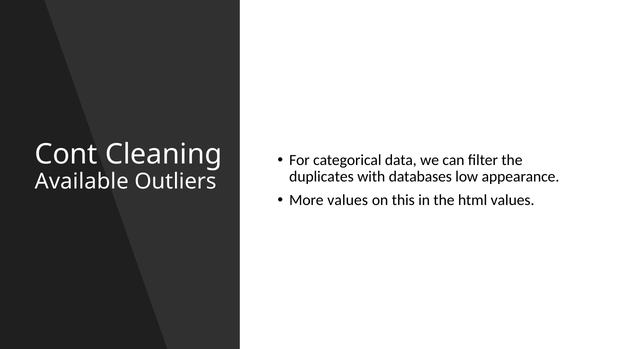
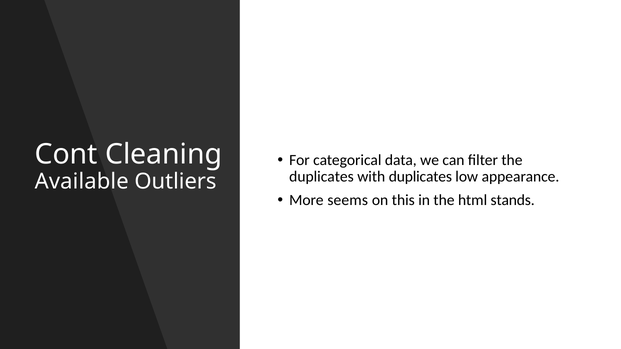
with databases: databases -> duplicates (420, 177)
More values: values -> seems (348, 200)
html values: values -> stands (513, 200)
